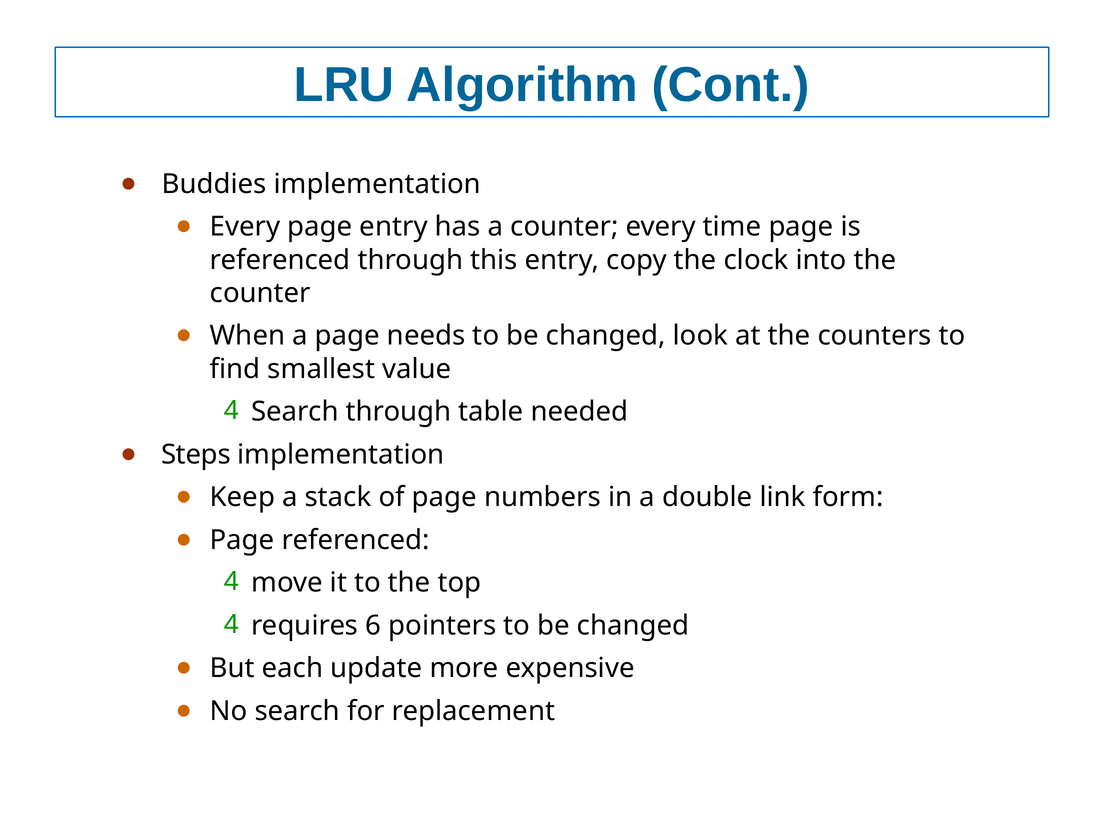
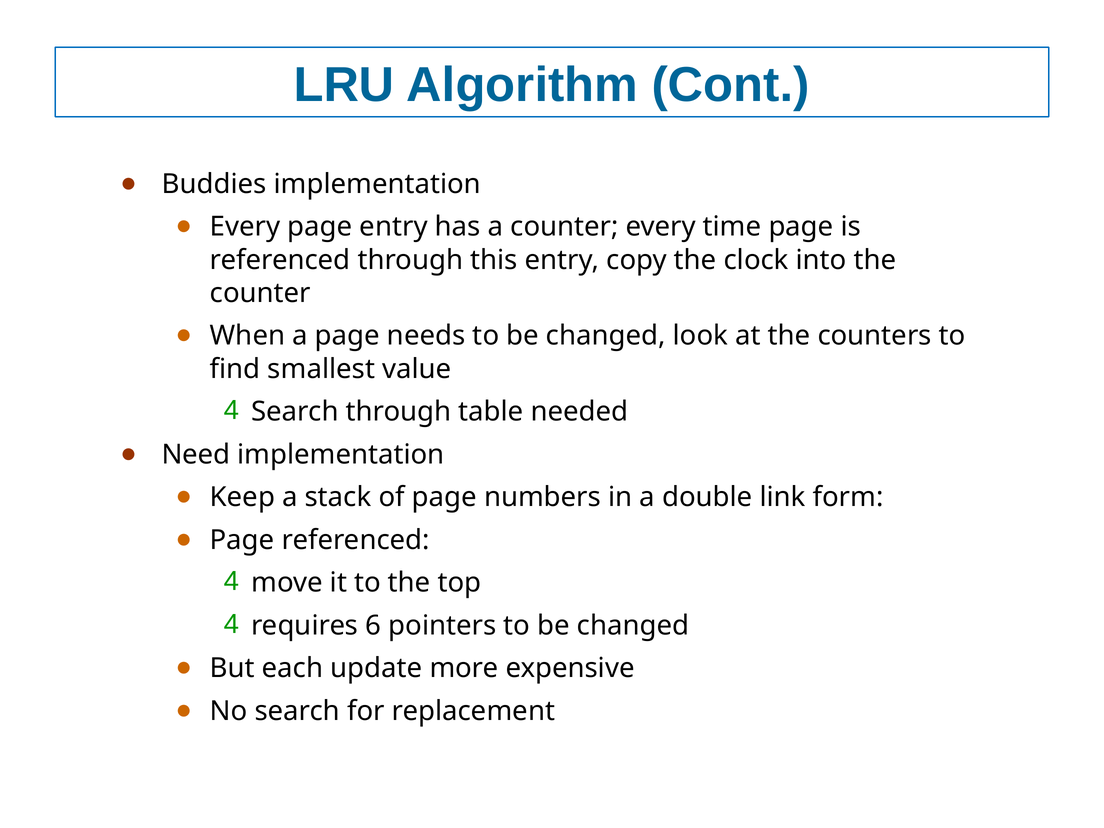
Steps: Steps -> Need (196, 454)
